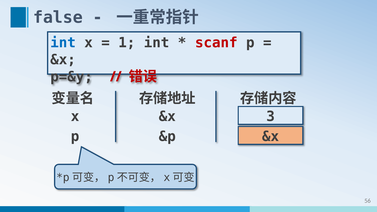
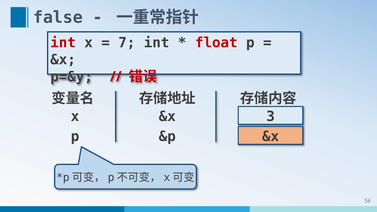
int colour: blue -> red (63, 43)
1: 1 -> 7 (127, 43)
scanf: scanf -> float (216, 43)
